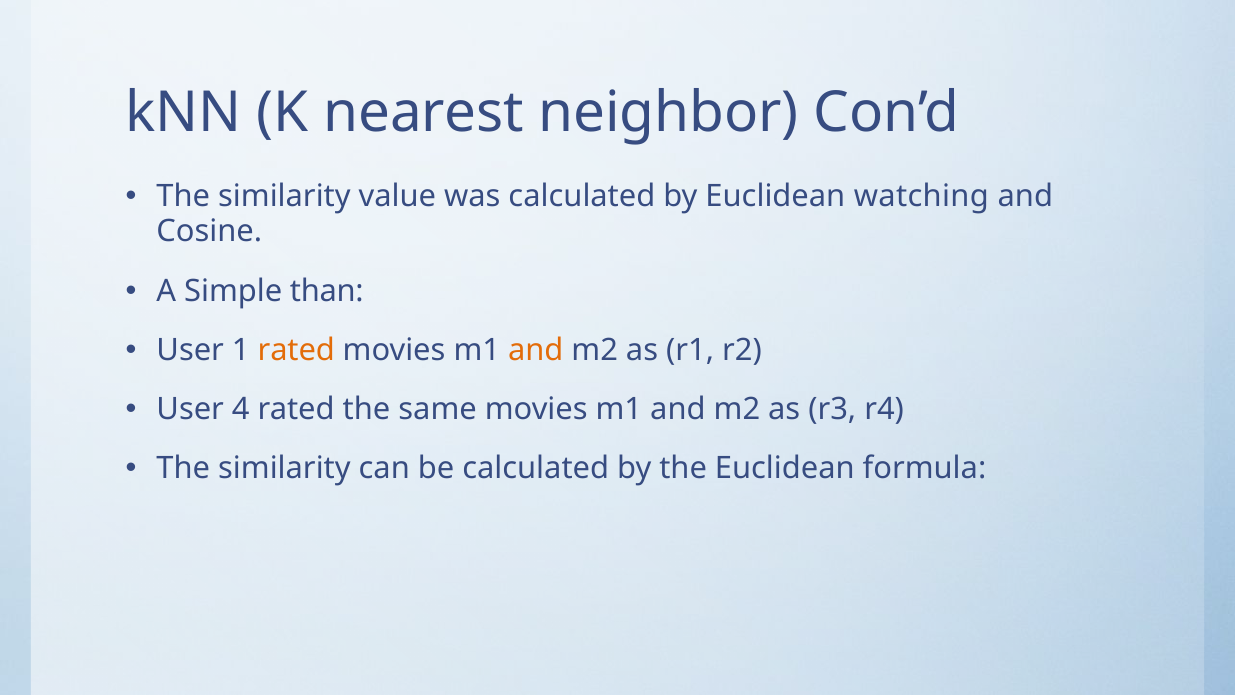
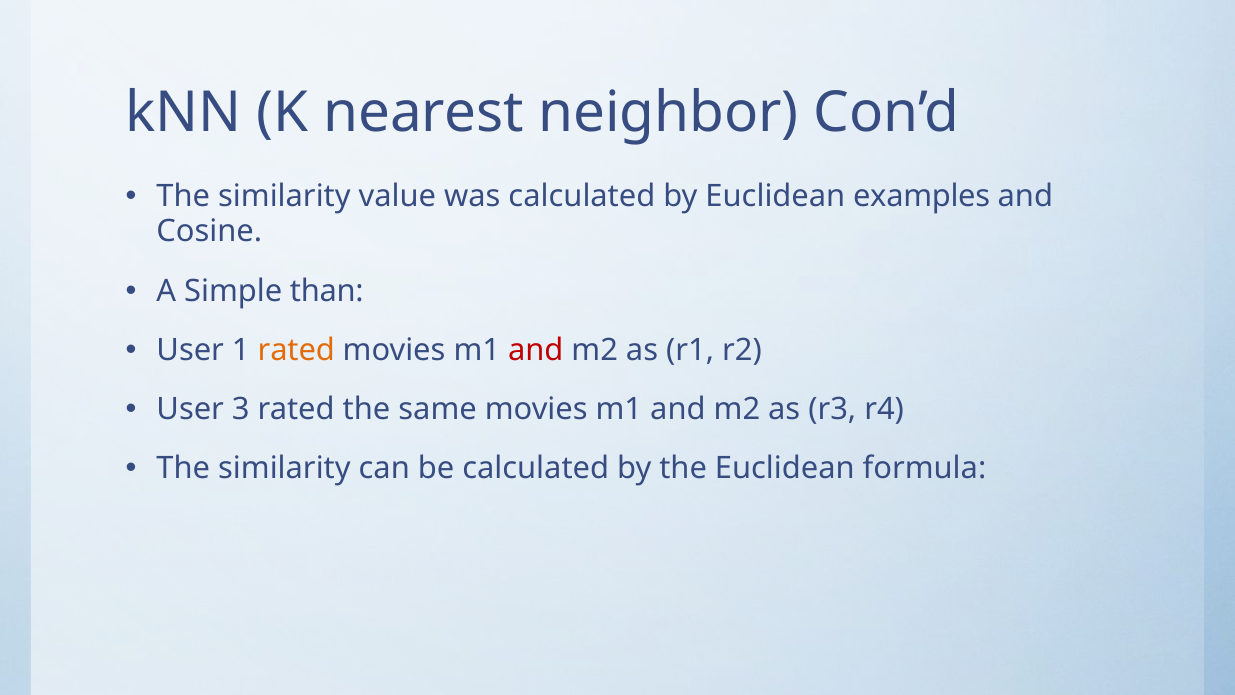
watching: watching -> examples (922, 197)
and colour: orange -> red (536, 350)
4: 4 -> 3 (241, 409)
